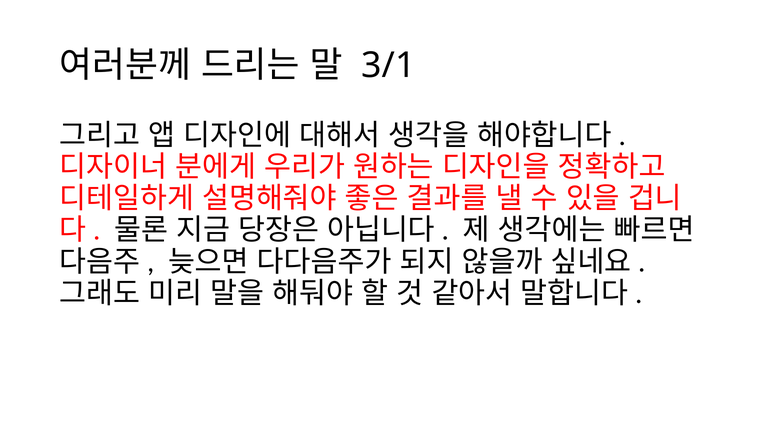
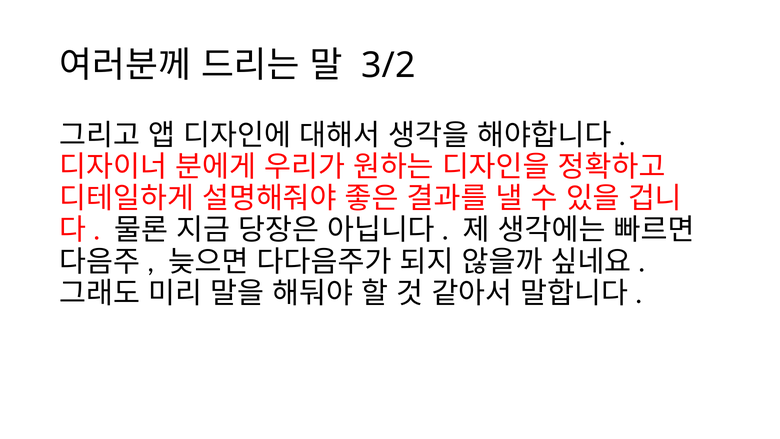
3/1: 3/1 -> 3/2 (388, 66)
